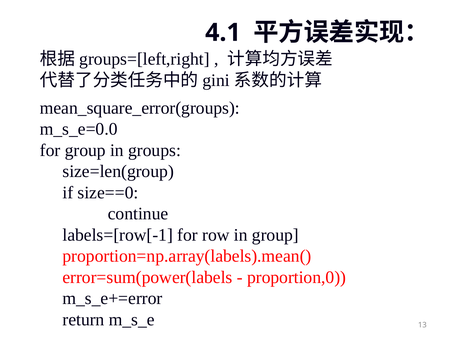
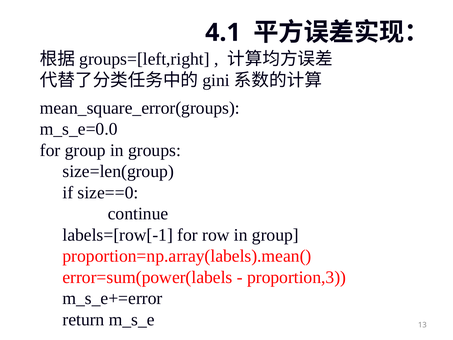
proportion,0: proportion,0 -> proportion,3 (297, 277)
